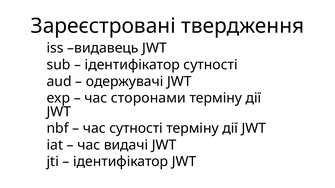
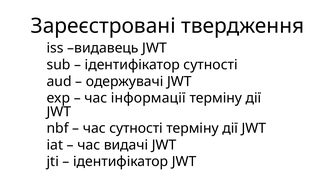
сторонами: сторонами -> інформації (148, 98)
